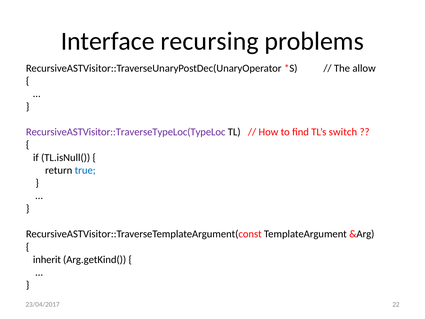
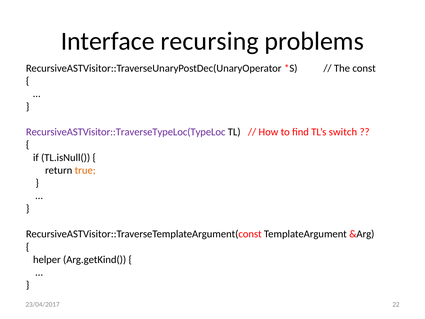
allow: allow -> const (364, 68)
true colour: blue -> orange (85, 170)
inherit: inherit -> helper (47, 259)
